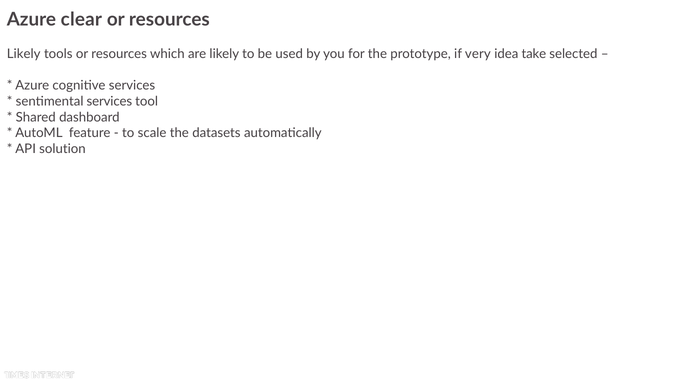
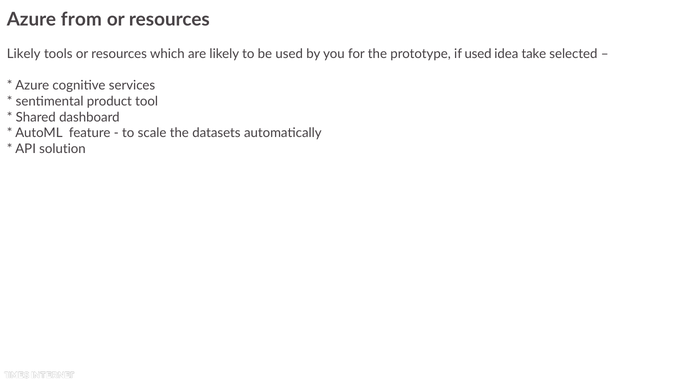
clear: clear -> from (81, 19)
if very: very -> used (478, 54)
sentimental services: services -> product (109, 101)
